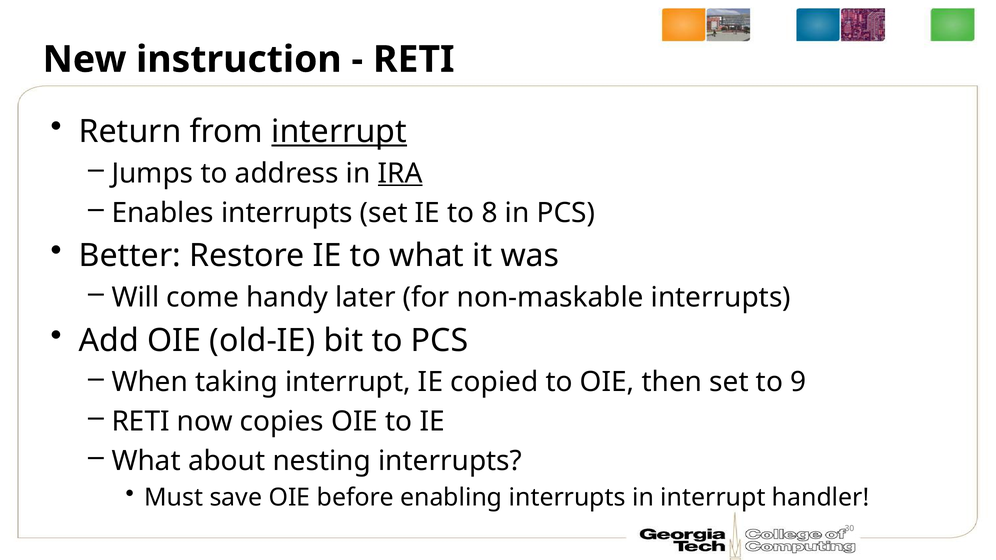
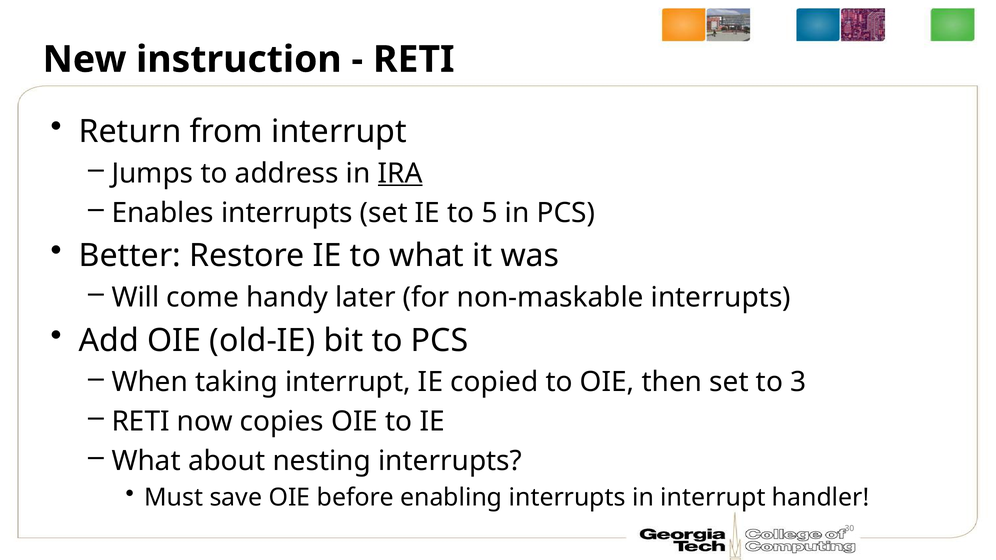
interrupt underline: present -> none (339, 132)
8: 8 -> 5 (490, 213)
9: 9 -> 3 (798, 382)
